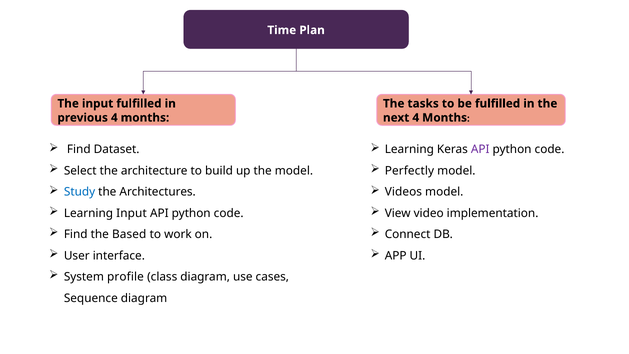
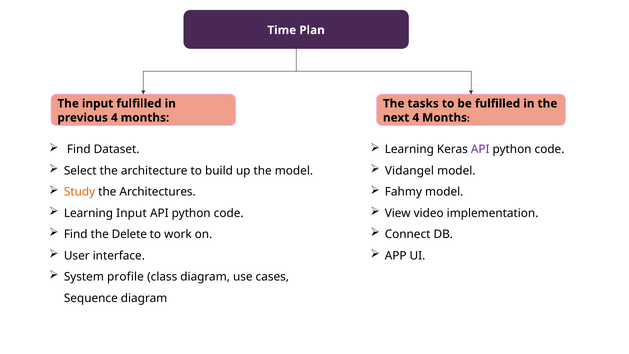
Perfectly: Perfectly -> Vidangel (409, 171)
Study colour: blue -> orange (80, 192)
Videos: Videos -> Fahmy (403, 192)
Based: Based -> Delete (129, 234)
